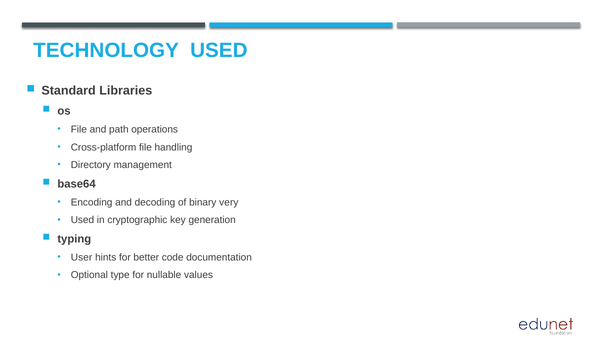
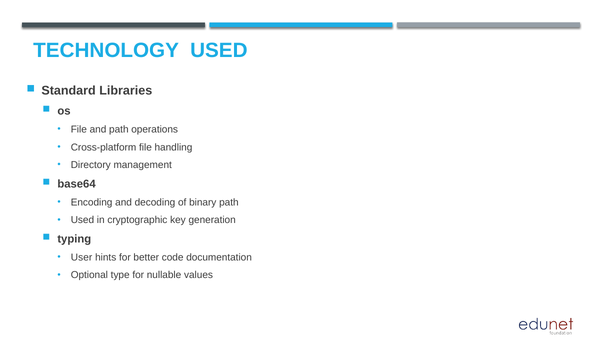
binary very: very -> path (229, 203)
